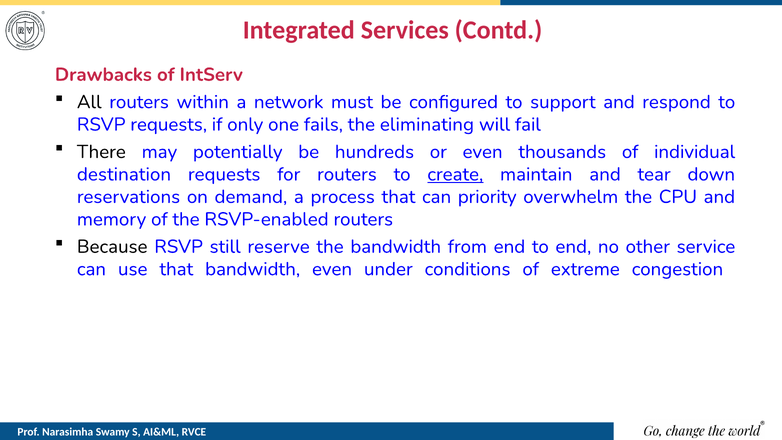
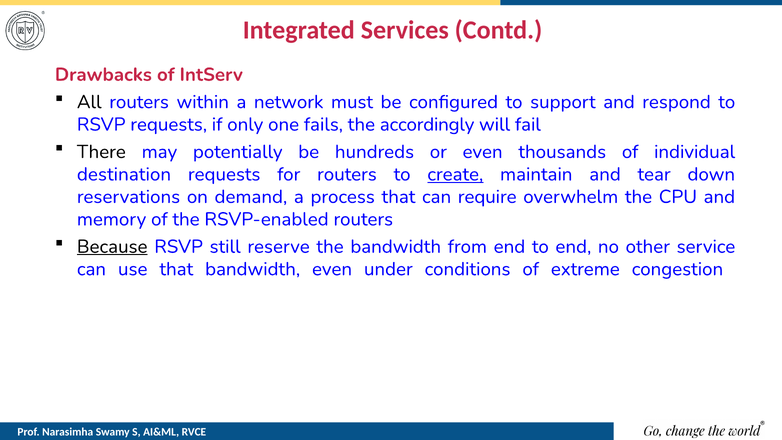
eliminating: eliminating -> accordingly (427, 124)
priority: priority -> require (487, 197)
Because underline: none -> present (112, 247)
